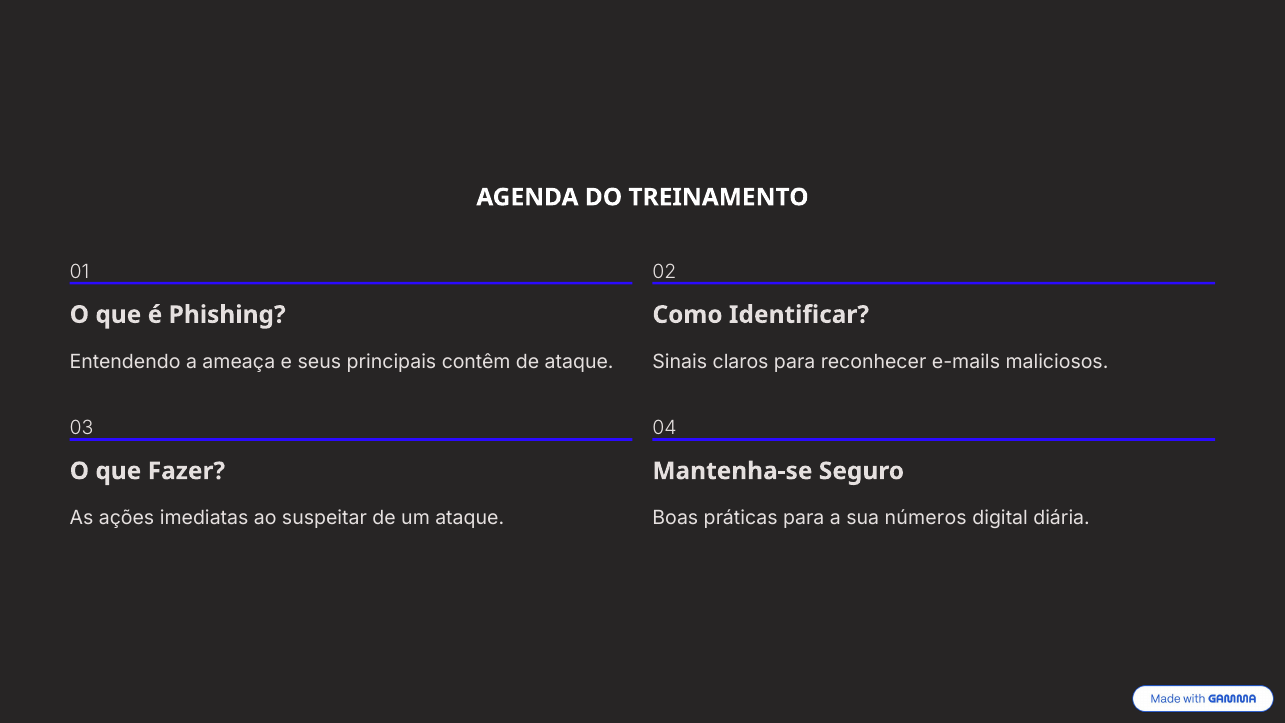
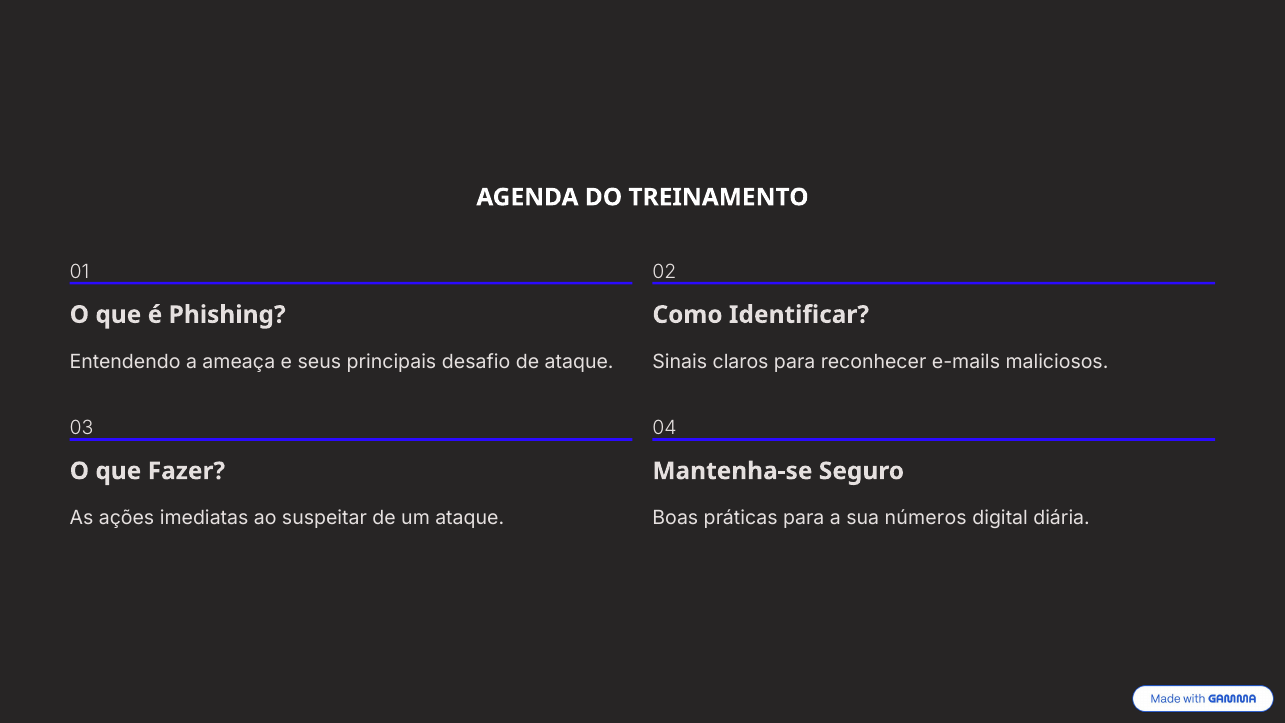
contêm: contêm -> desafio (476, 362)
